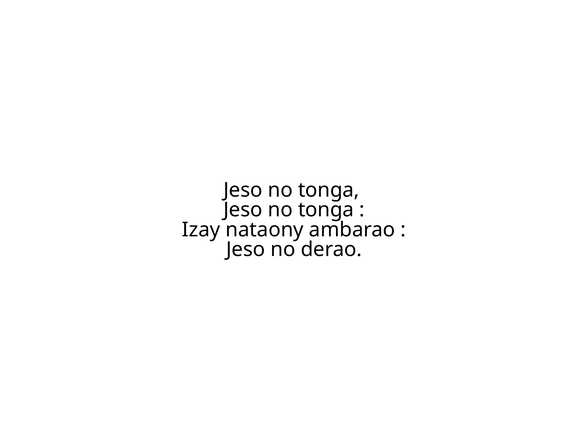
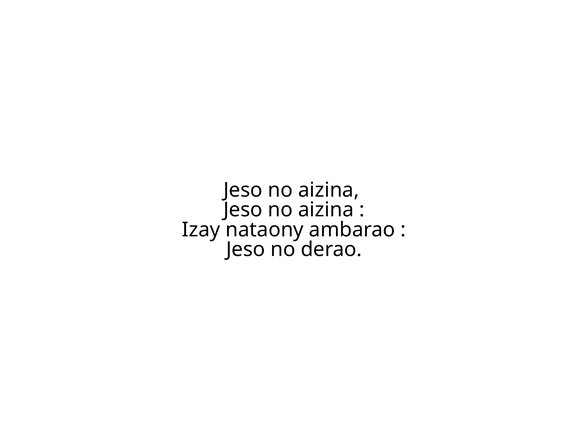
tonga: tonga -> aizina (329, 190)
tonga: tonga -> aizina (326, 210)
